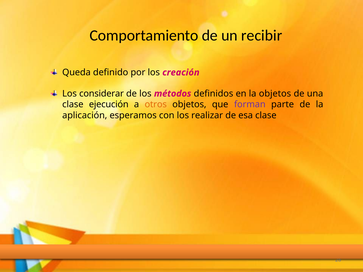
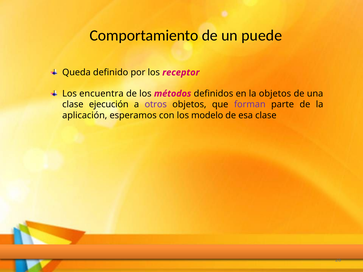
recibir: recibir -> puede (262, 36)
creación: creación -> receptor (181, 73)
considerar: considerar -> encuentra (101, 94)
otros colour: orange -> purple (156, 105)
realizar: realizar -> modelo (207, 115)
